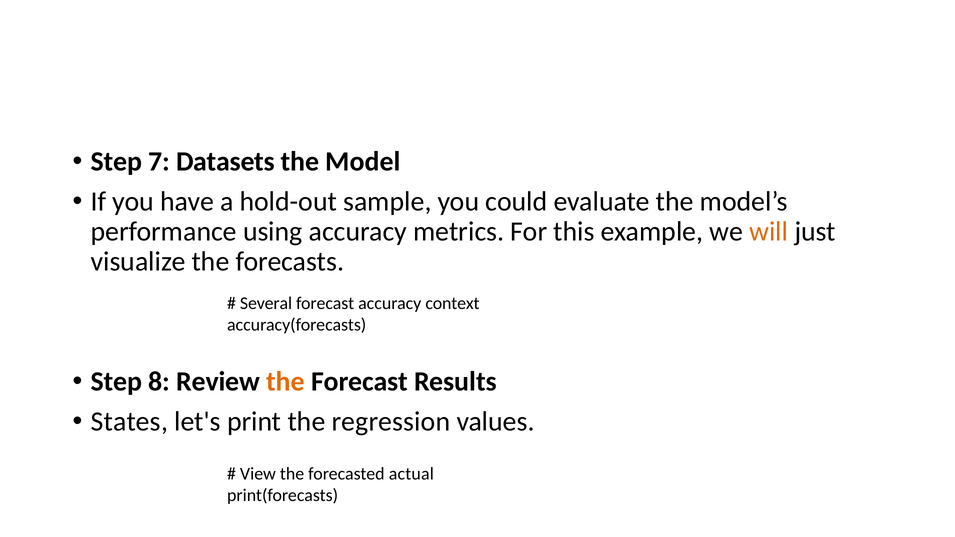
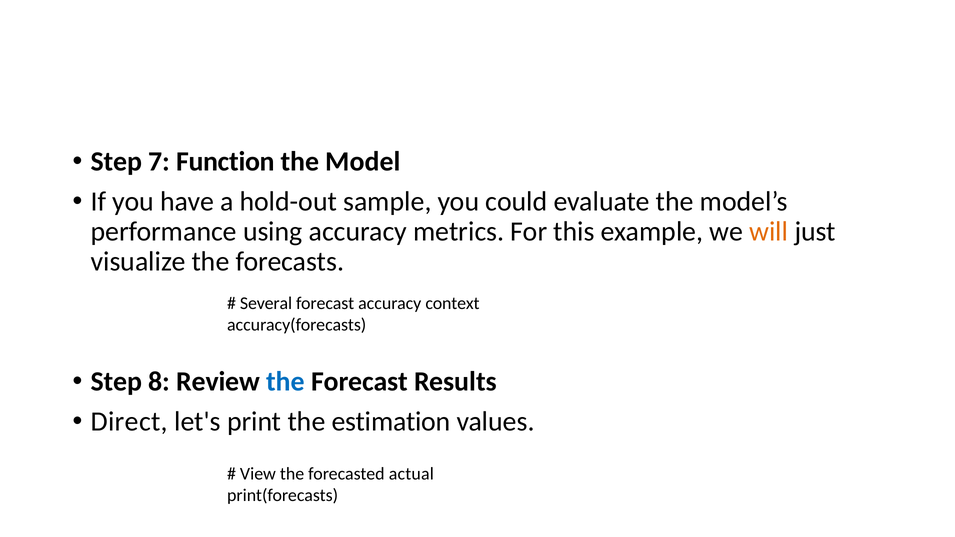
Datasets: Datasets -> Function (225, 161)
the colour: orange -> blue (286, 382)
States: States -> Direct (129, 422)
regression: regression -> estimation (391, 422)
